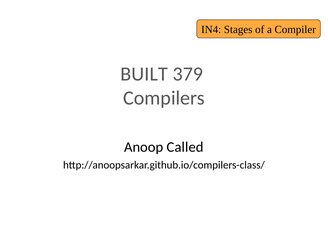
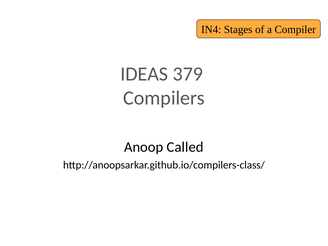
BUILT: BUILT -> IDEAS (144, 74)
